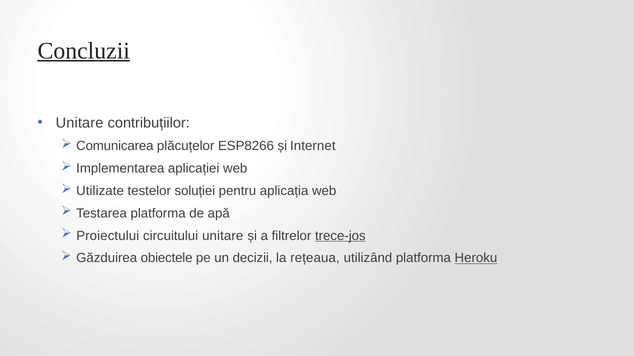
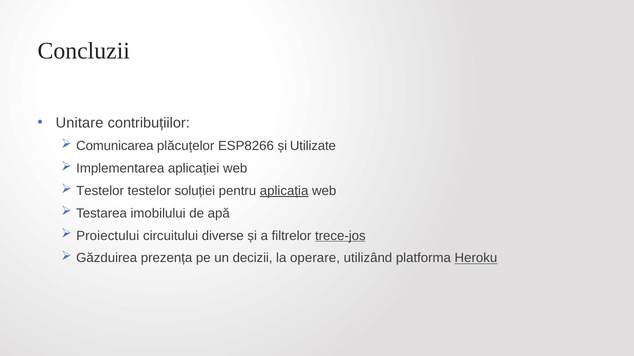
Concluzii underline: present -> none (84, 51)
Internet: Internet -> Utilizate (313, 146)
Utilizate: Utilizate -> Testelor (100, 191)
aplicația underline: none -> present (284, 191)
Testarea platforma: platforma -> imobilului (158, 214)
circuitului unitare: unitare -> diverse (223, 236)
obiectele: obiectele -> prezența (167, 259)
rețeaua: rețeaua -> operare (315, 259)
